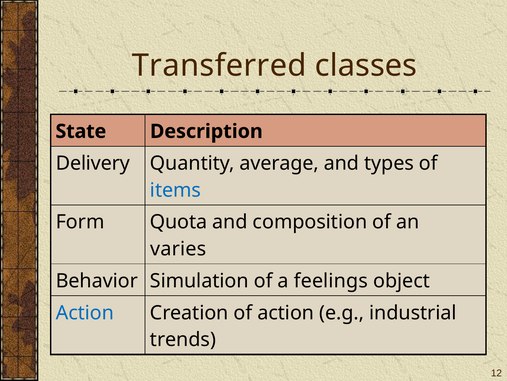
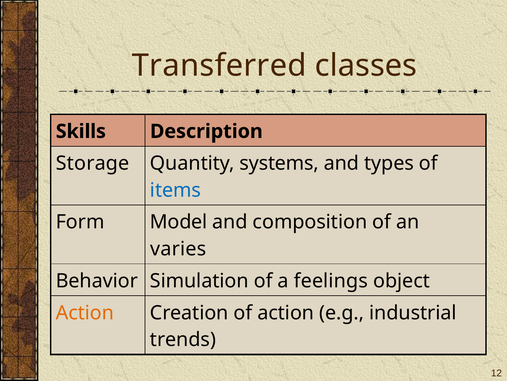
State: State -> Skills (81, 131)
Delivery: Delivery -> Storage (93, 163)
average: average -> systems (279, 163)
Quota: Quota -> Model (179, 222)
Action colour: blue -> orange (85, 312)
